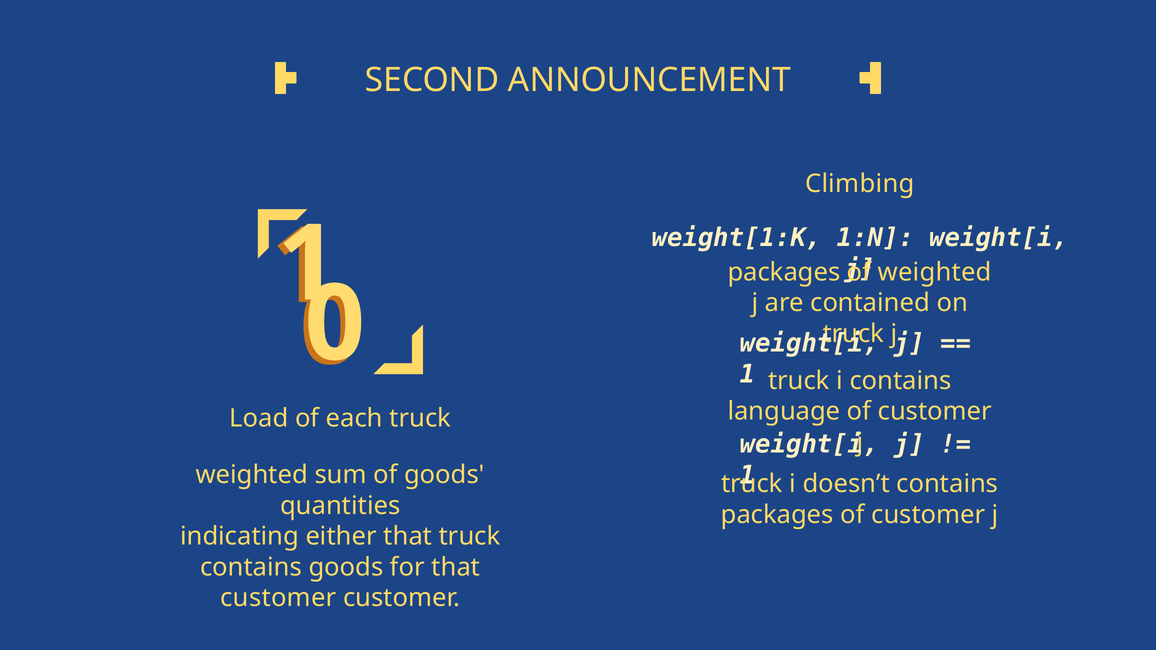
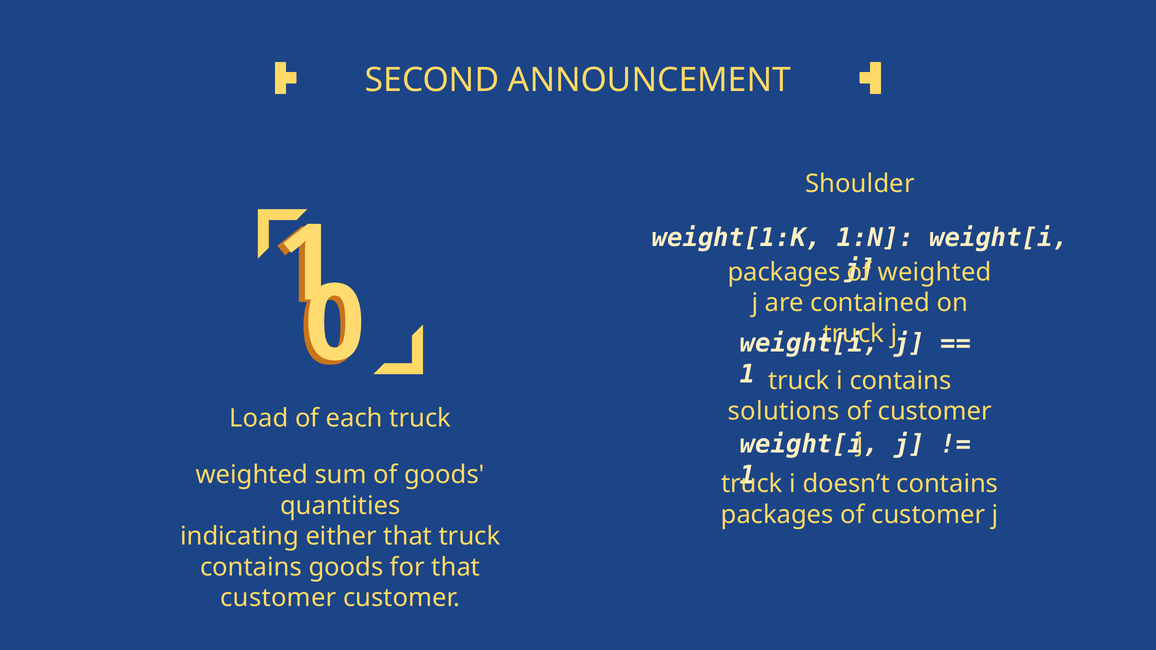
Climbing: Climbing -> Shoulder (860, 184)
language: language -> solutions (784, 412)
